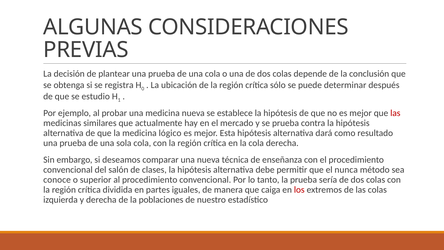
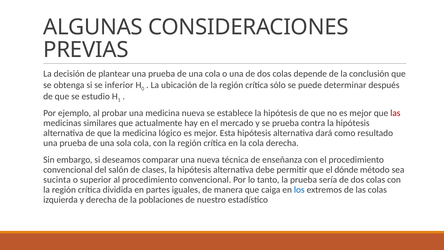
registra: registra -> inferior (119, 85)
nunca: nunca -> dónde (346, 169)
conoce: conoce -> sucinta (57, 179)
los colour: red -> blue (299, 189)
